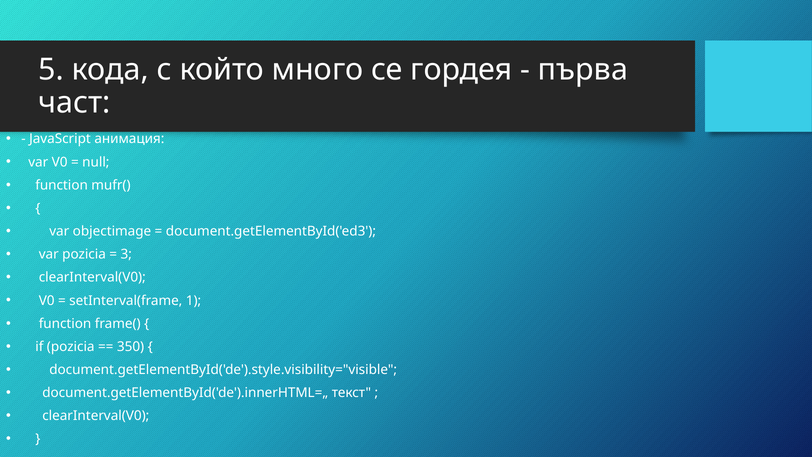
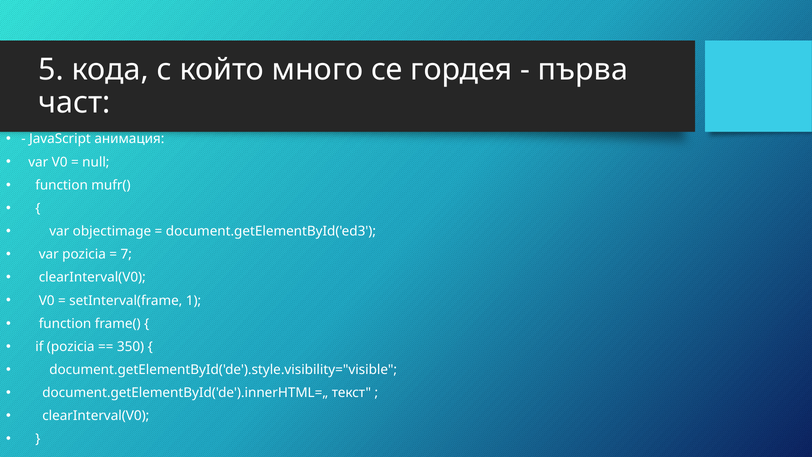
3: 3 -> 7 (126, 254)
